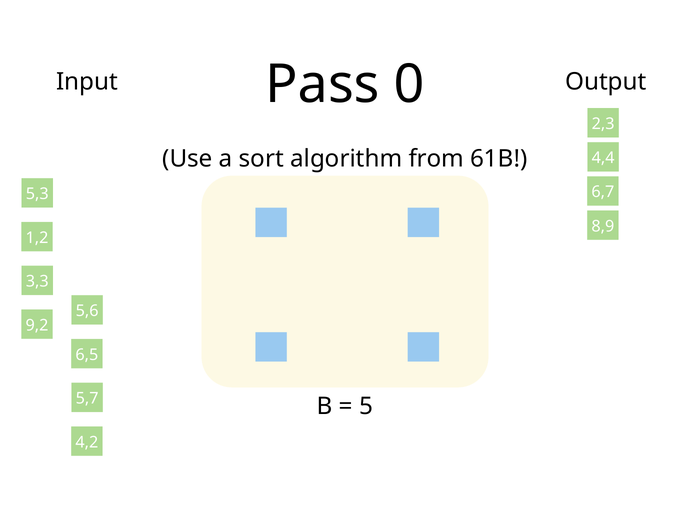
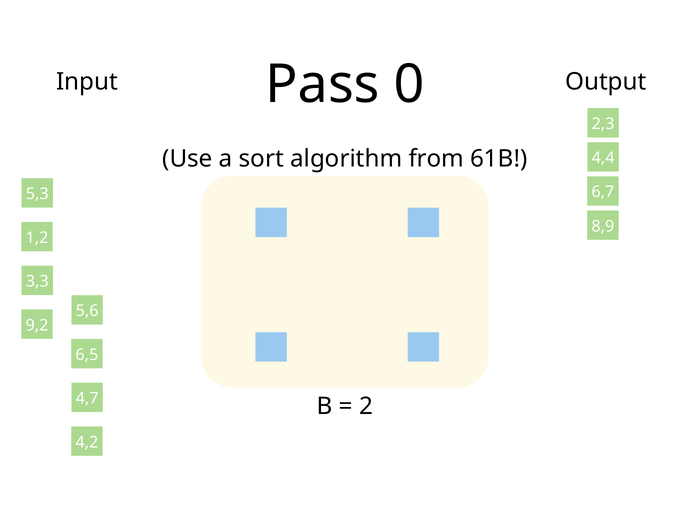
5,7: 5,7 -> 4,7 (87, 399)
5: 5 -> 2 (366, 407)
